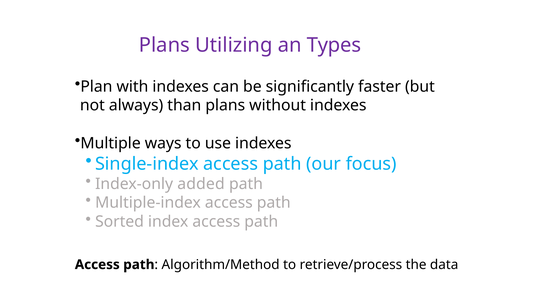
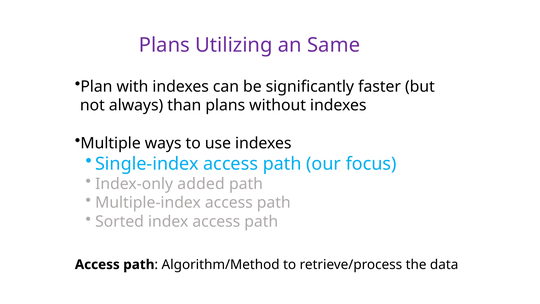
Types: Types -> Same (334, 45)
